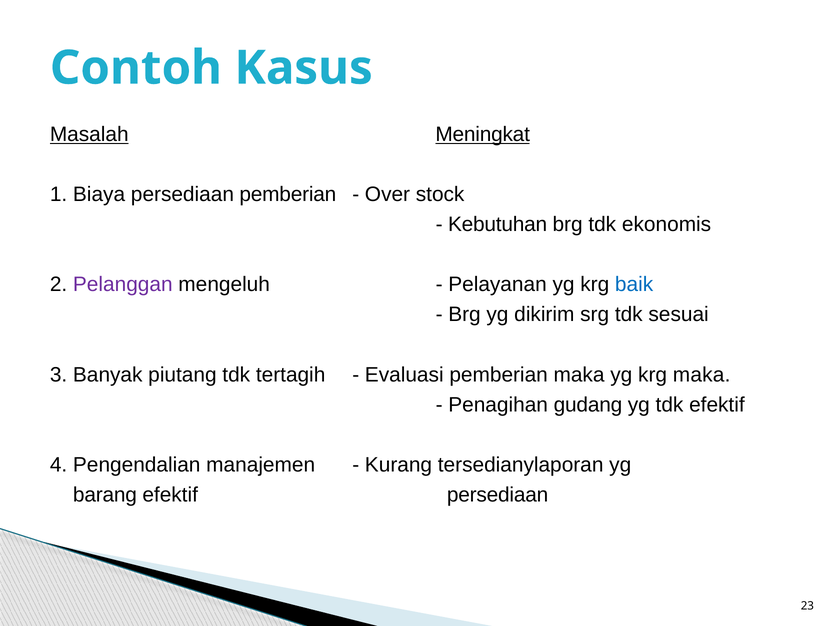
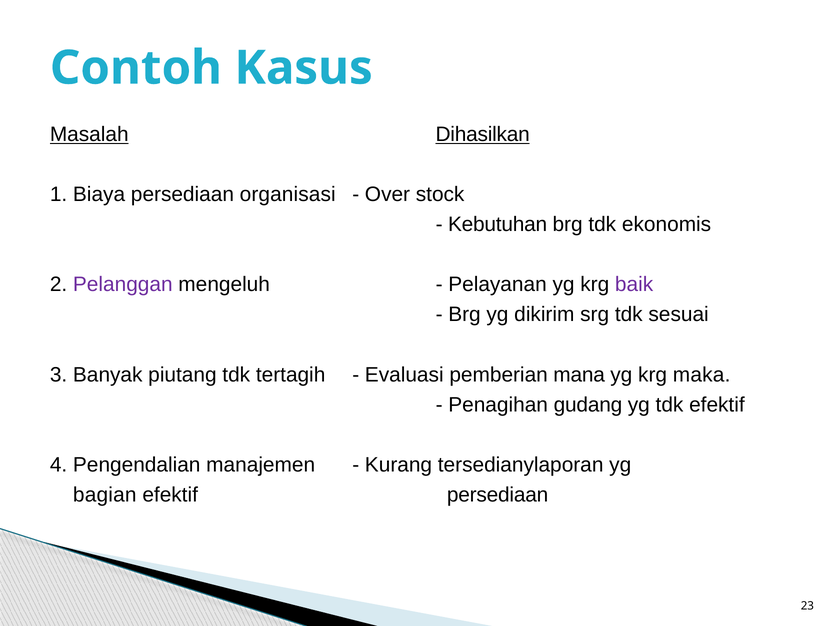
Meningkat: Meningkat -> Dihasilkan (483, 134)
persediaan pemberian: pemberian -> organisasi (288, 194)
baik colour: blue -> purple (634, 284)
pemberian maka: maka -> mana (579, 374)
barang: barang -> bagian (105, 494)
